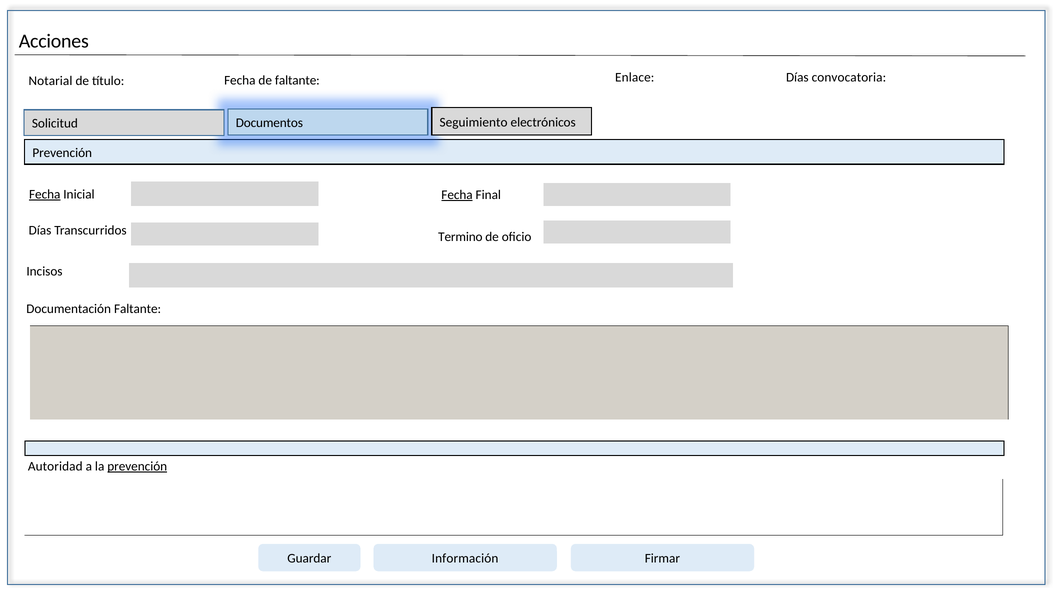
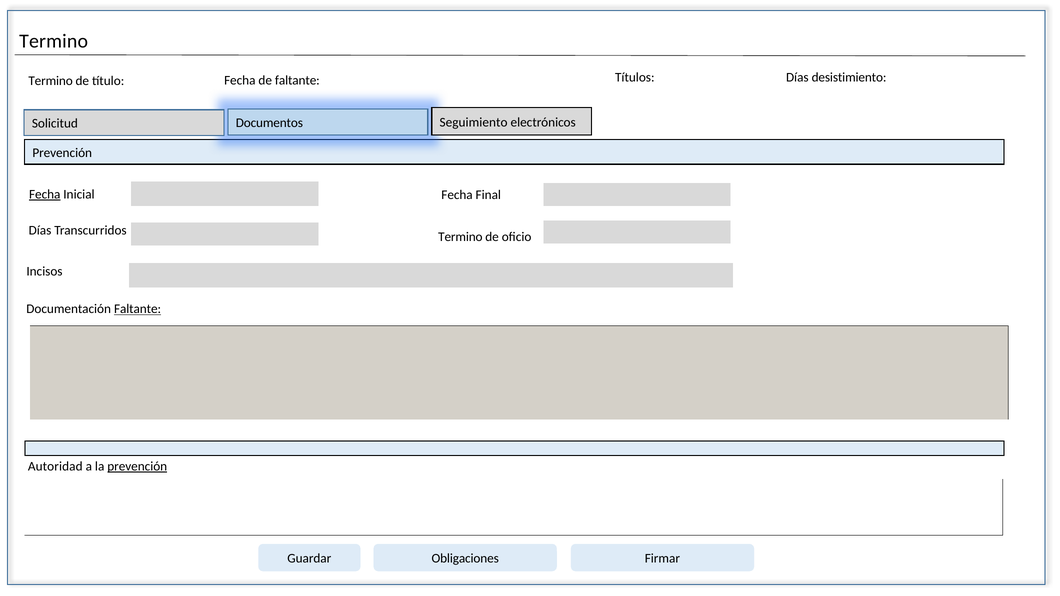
Acciones: Acciones -> Termino (54, 41)
convocatoria: convocatoria -> desistimiento (849, 78)
Enlace: Enlace -> Títulos (635, 78)
Notarial: Notarial -> Termino (51, 81)
Fecha underline: present -> none (457, 195)
Faltante underline: none -> present (138, 309)
Información: Información -> Obligaciones (465, 559)
